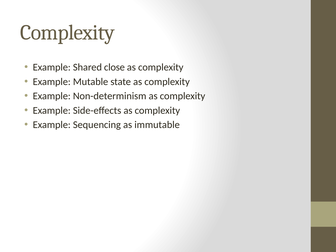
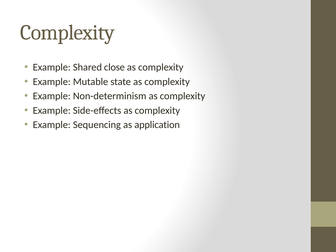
immutable: immutable -> application (157, 125)
